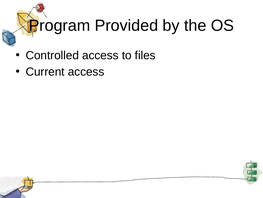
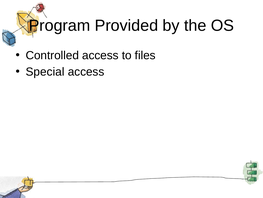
Current: Current -> Special (45, 72)
